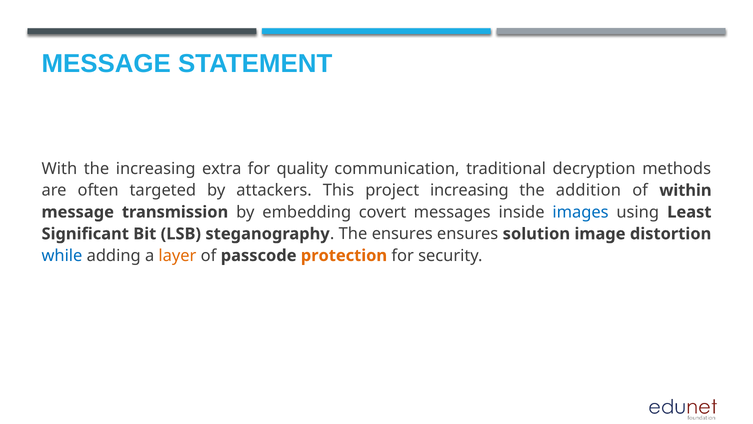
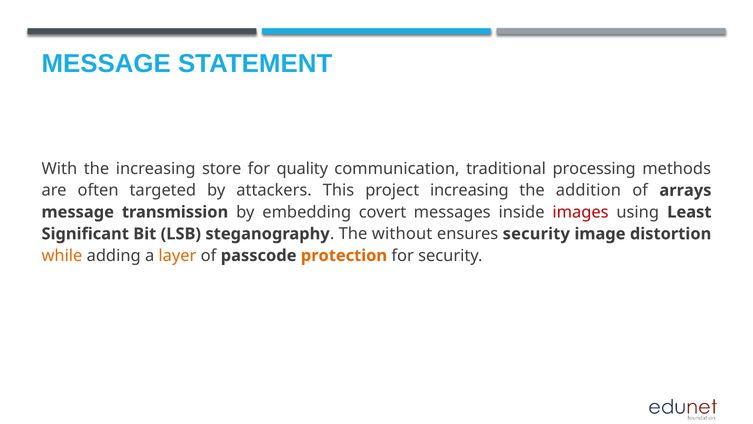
extra: extra -> store (222, 168)
decryption: decryption -> processing (594, 168)
within: within -> arrays (685, 190)
images colour: blue -> red (580, 212)
The ensures: ensures -> without (402, 234)
ensures solution: solution -> security (536, 234)
while colour: blue -> orange (62, 255)
